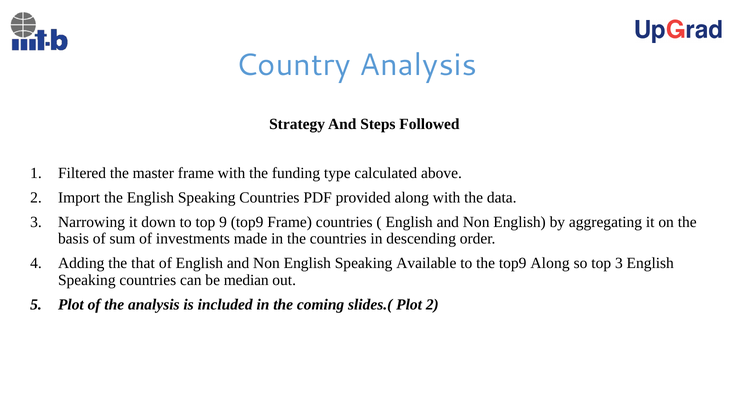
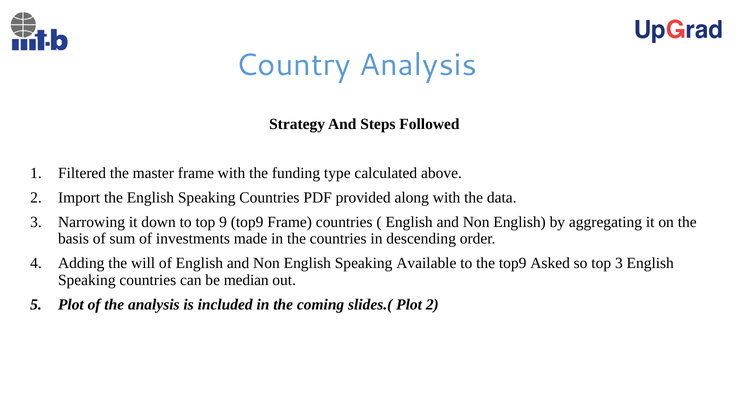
that: that -> will (143, 263)
top9 Along: Along -> Asked (550, 263)
